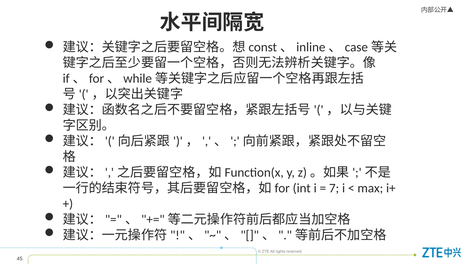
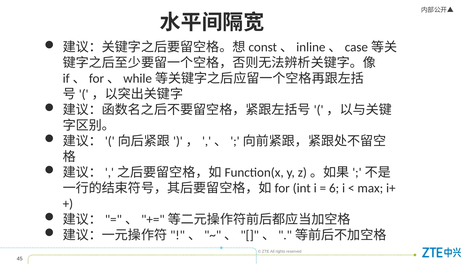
7: 7 -> 6 (334, 188)
